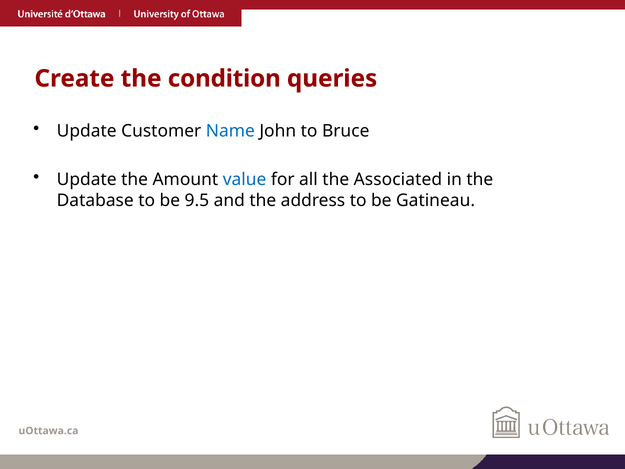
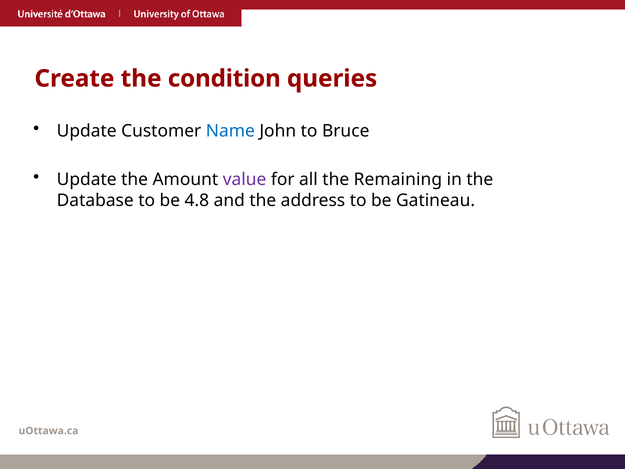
value colour: blue -> purple (245, 180)
Associated: Associated -> Remaining (398, 180)
9.5: 9.5 -> 4.8 (197, 200)
